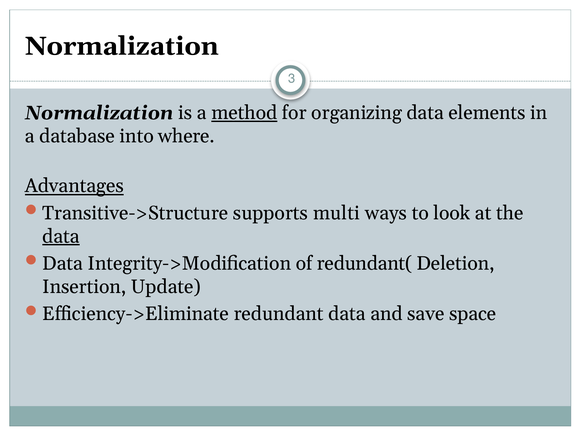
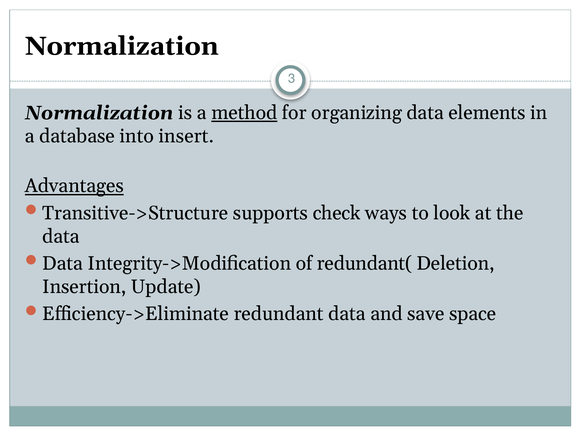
where: where -> insert (186, 136)
multi: multi -> check (337, 213)
data underline: present -> none (61, 236)
